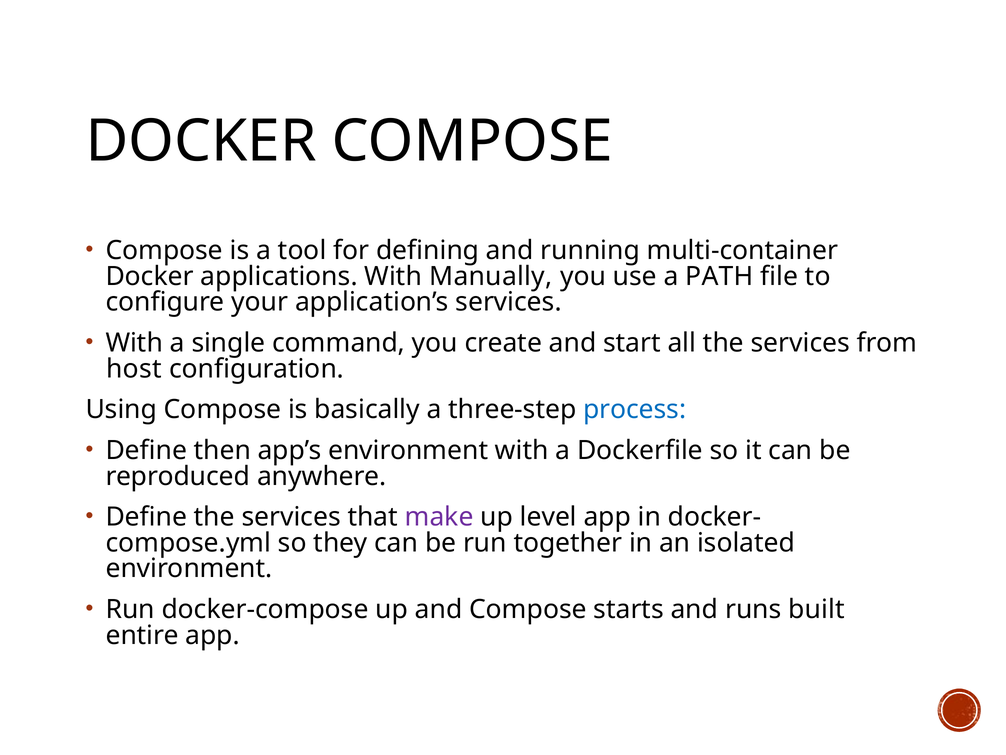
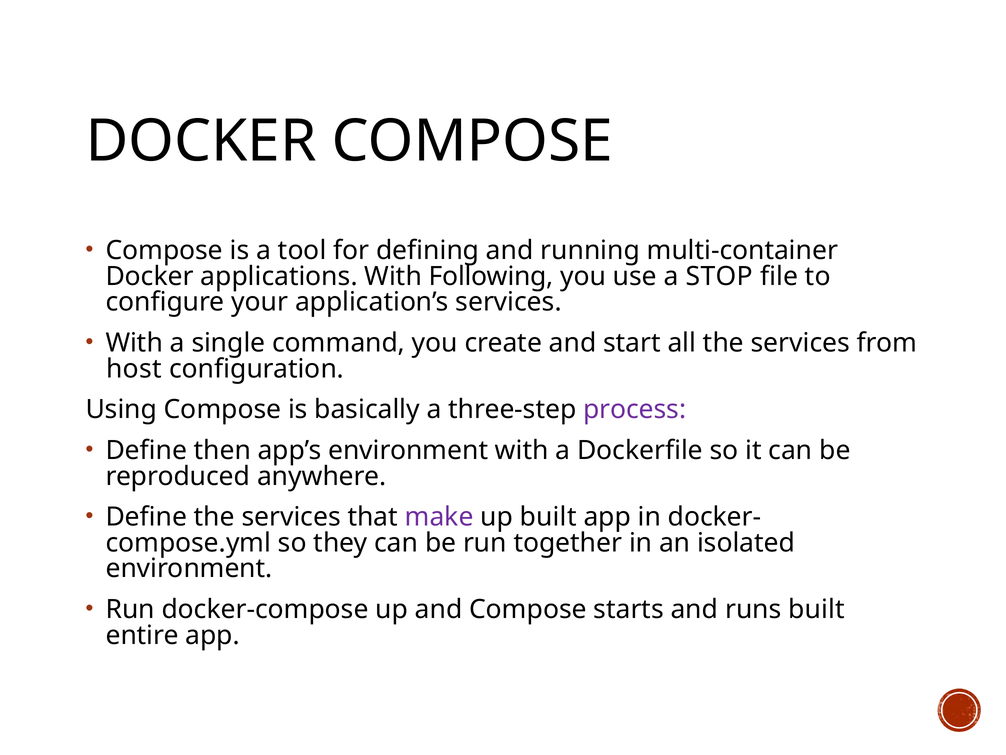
Manually: Manually -> Following (491, 276)
PATH: PATH -> STOP (719, 276)
process colour: blue -> purple (635, 409)
up level: level -> built (548, 517)
